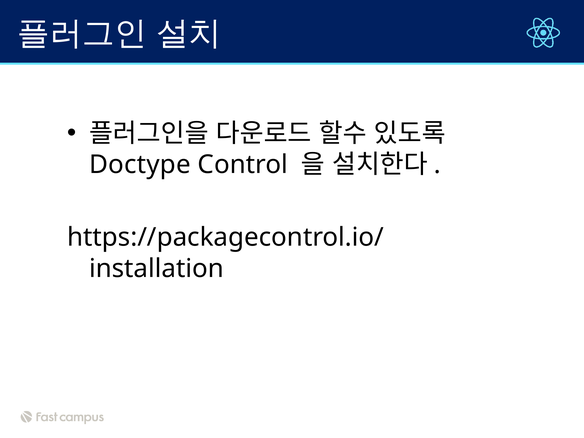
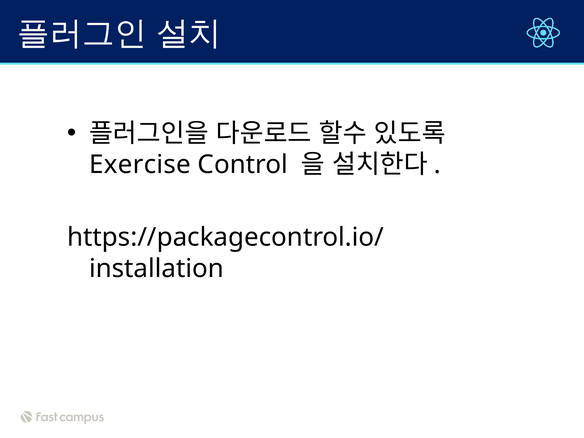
Doctype: Doctype -> Exercise (140, 165)
